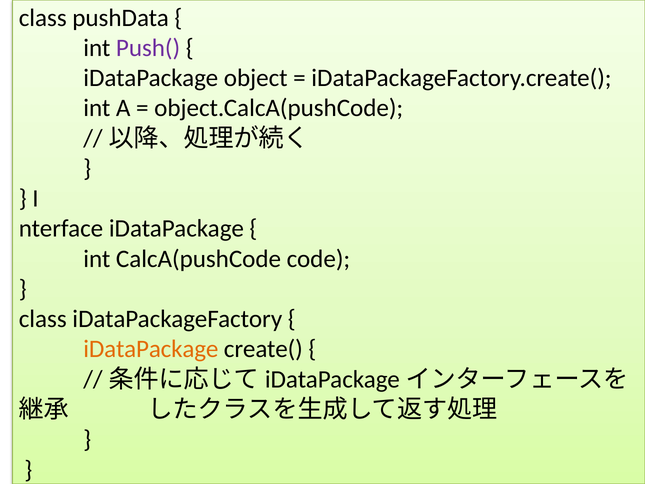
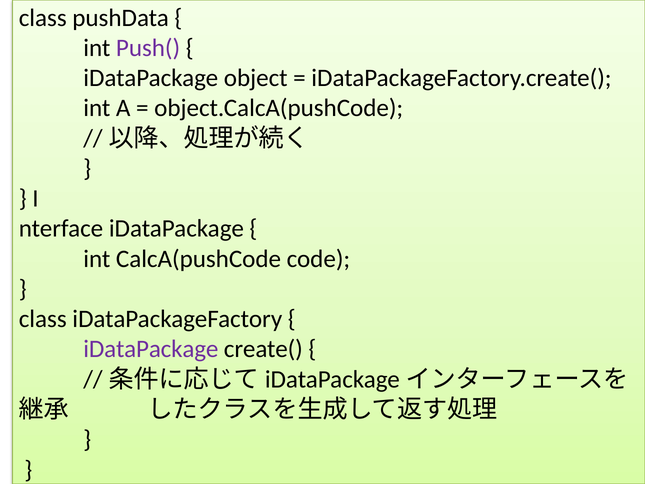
iDataPackage colour: orange -> purple (151, 349)
